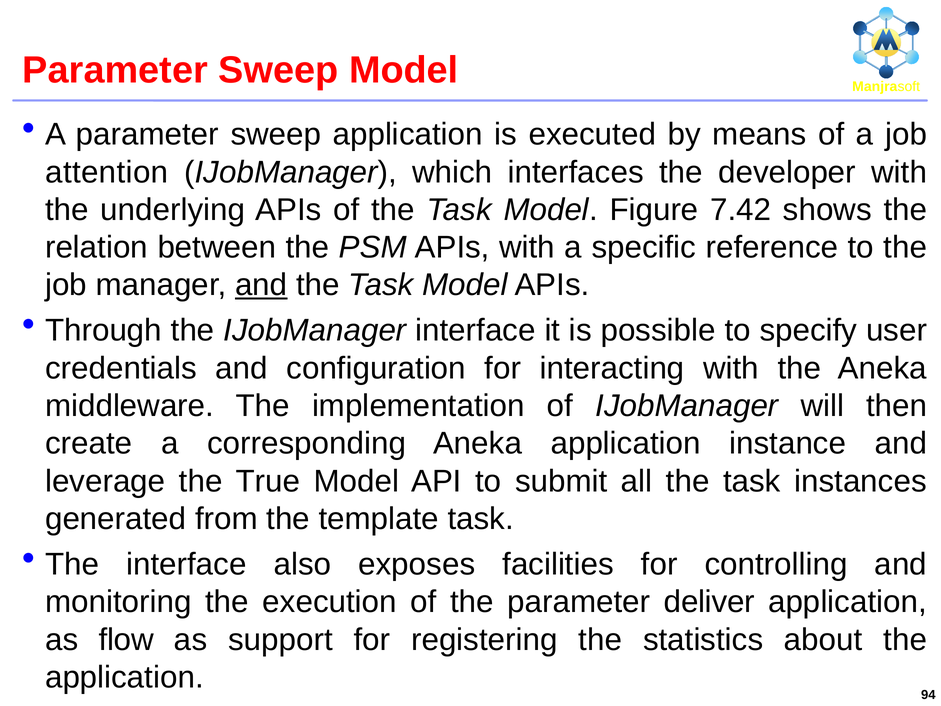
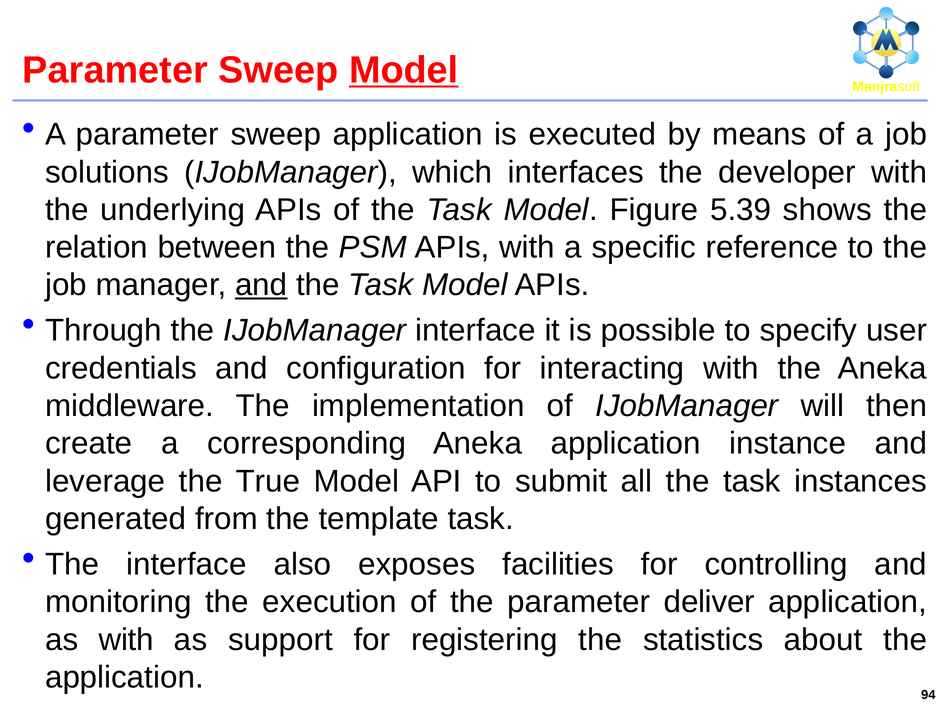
Model underline: none -> present (404, 70)
attention: attention -> solutions (107, 172)
7.42: 7.42 -> 5.39 (741, 210)
as flow: flow -> with (126, 639)
